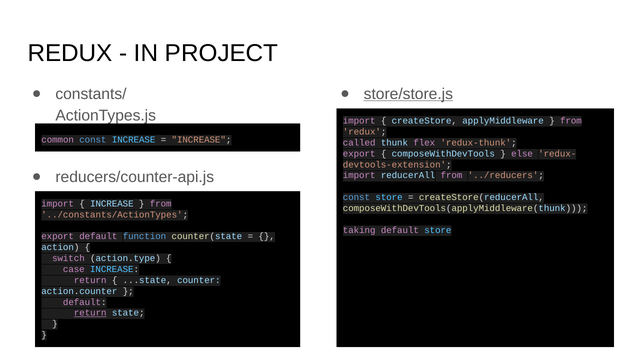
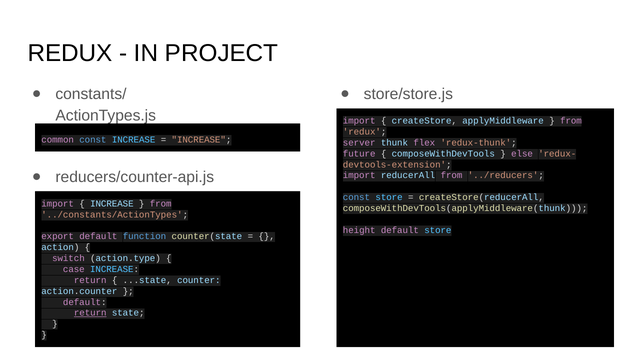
store/store.js underline: present -> none (408, 94)
called: called -> server (359, 142)
export: export -> future (359, 153)
taking: taking -> height (359, 230)
